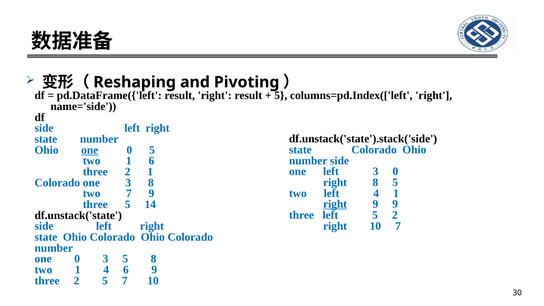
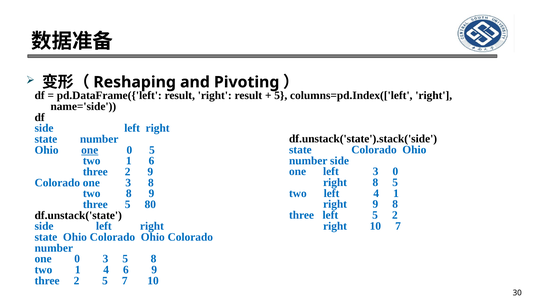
2 1: 1 -> 9 (150, 172)
two 7: 7 -> 8 (129, 194)
right underline: present -> none (335, 204)
9 9: 9 -> 8 (395, 204)
14: 14 -> 80 (150, 204)
